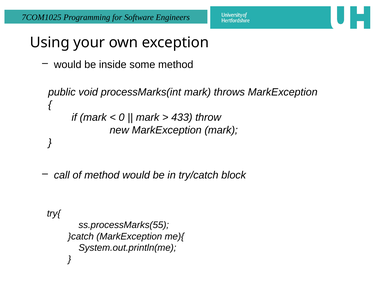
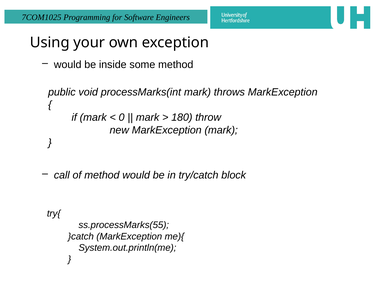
433: 433 -> 180 (182, 117)
